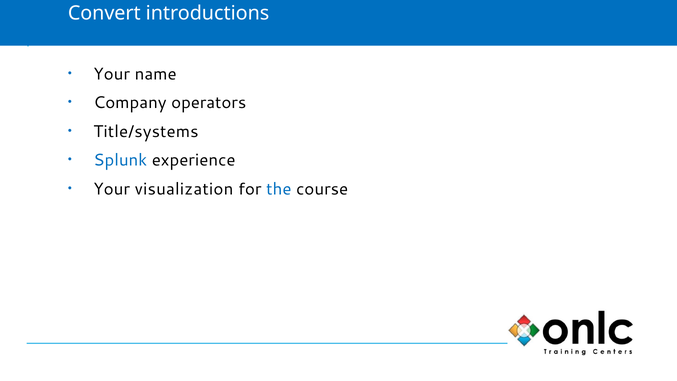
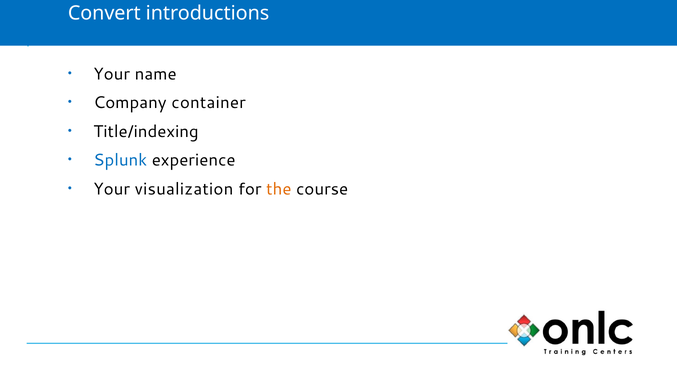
operators: operators -> container (209, 103)
Title/systems: Title/systems -> Title/indexing (146, 131)
the colour: blue -> orange (279, 189)
